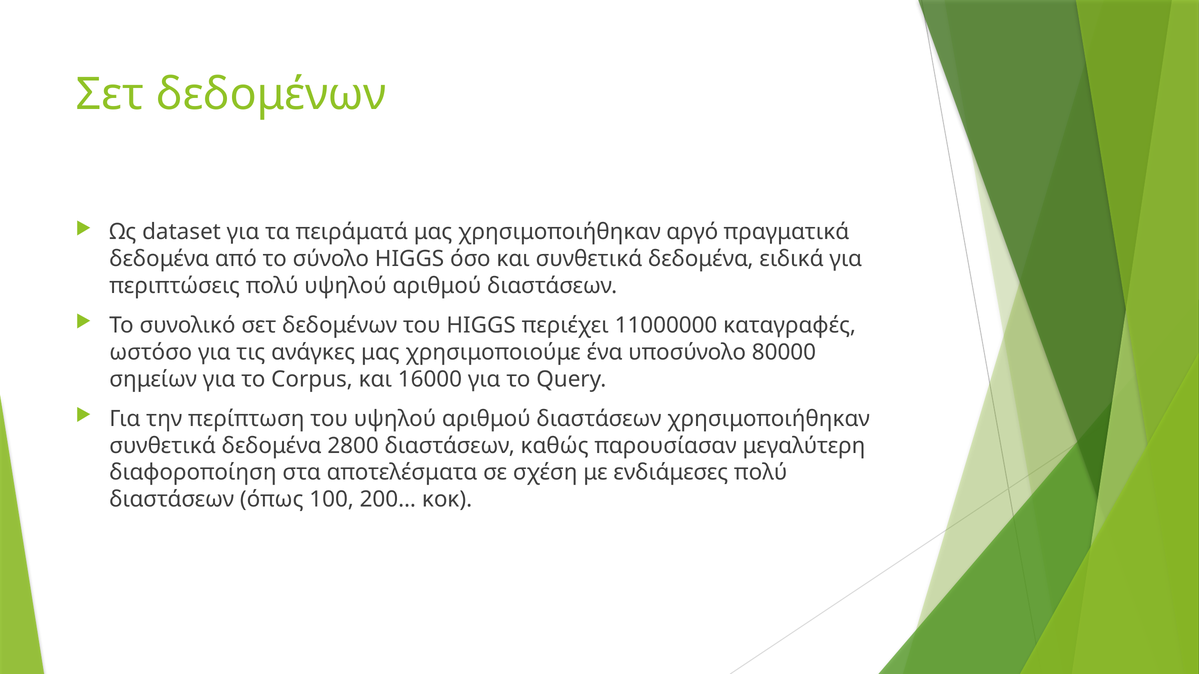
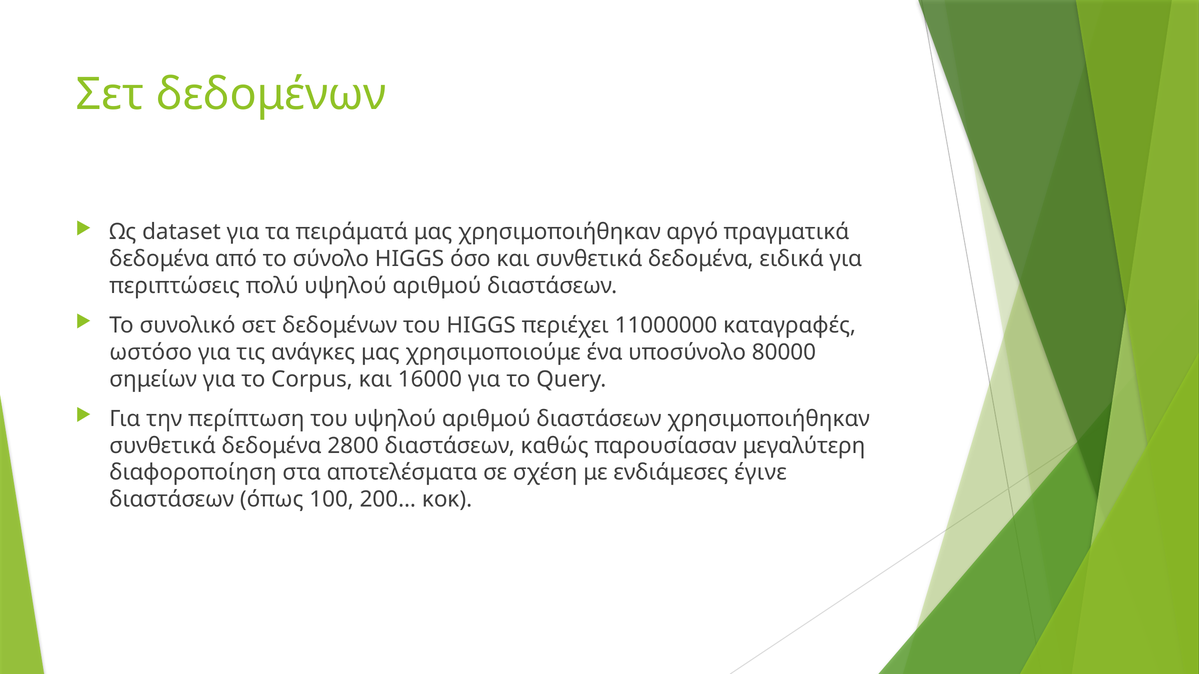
ενδιάμεσες πολύ: πολύ -> έγινε (761, 473)
